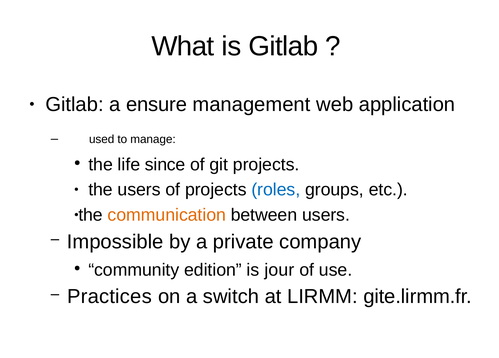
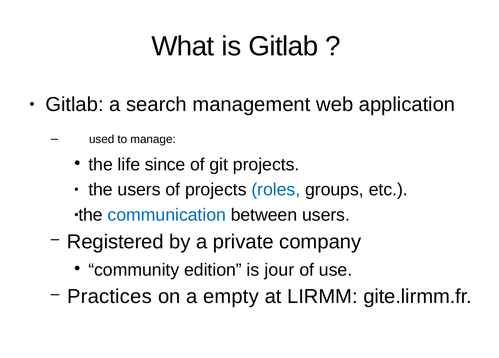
ensure: ensure -> search (156, 105)
communication colour: orange -> blue (167, 215)
Impossible: Impossible -> Registered (115, 242)
switch: switch -> empty (231, 297)
